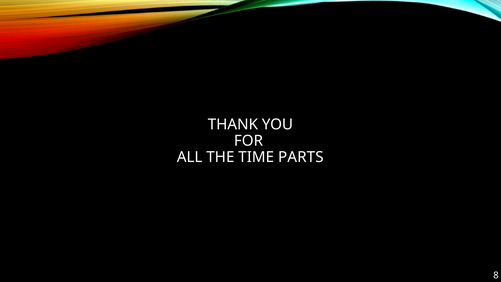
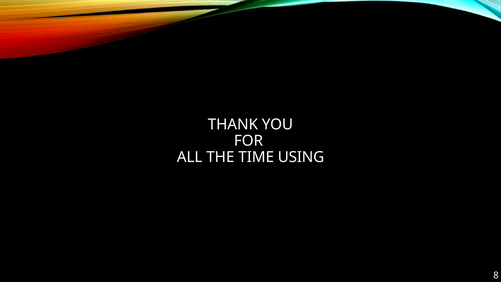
PARTS: PARTS -> USING (301, 157)
